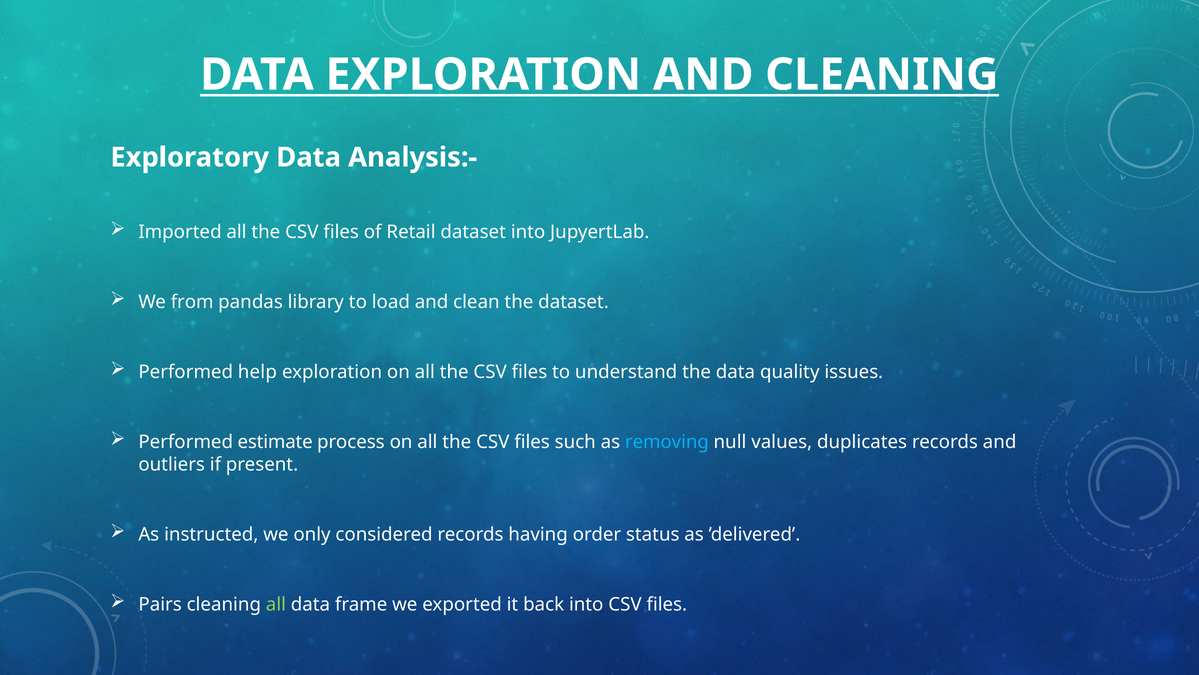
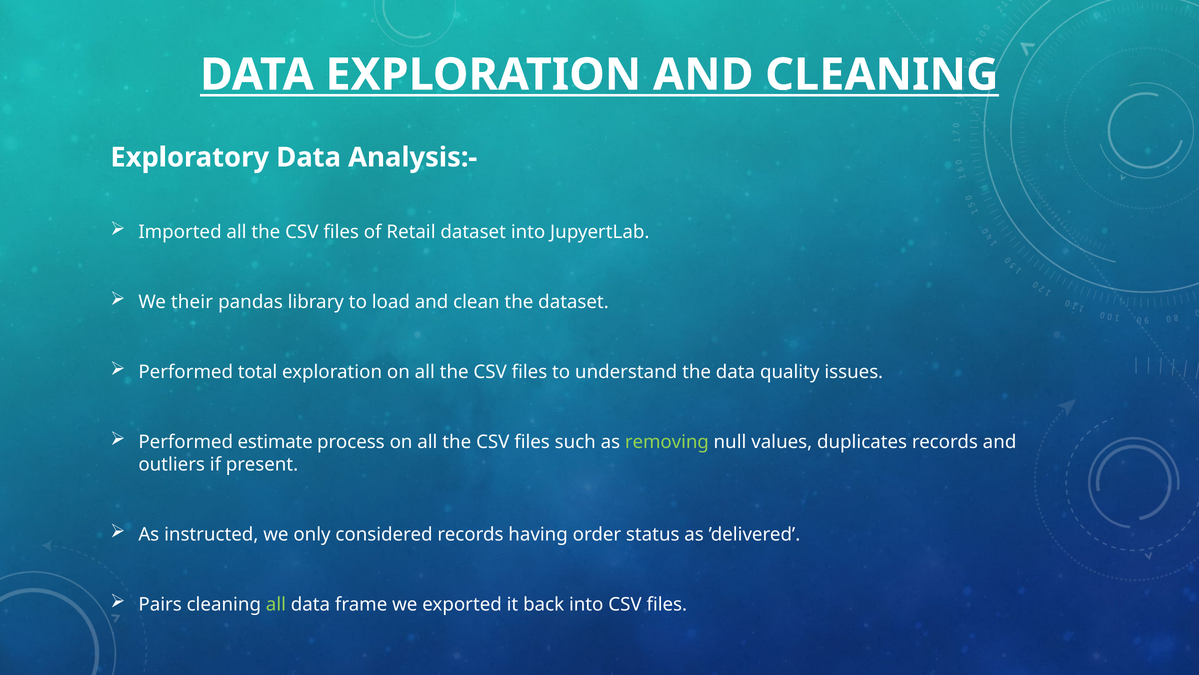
from: from -> their (192, 302)
help: help -> total (258, 372)
removing colour: light blue -> light green (667, 442)
